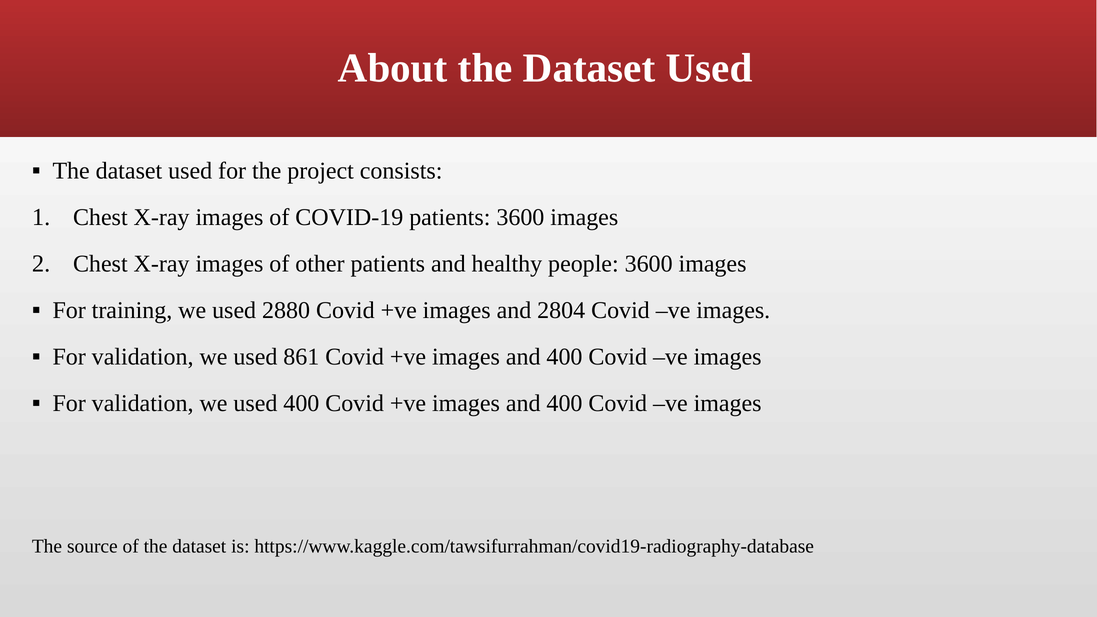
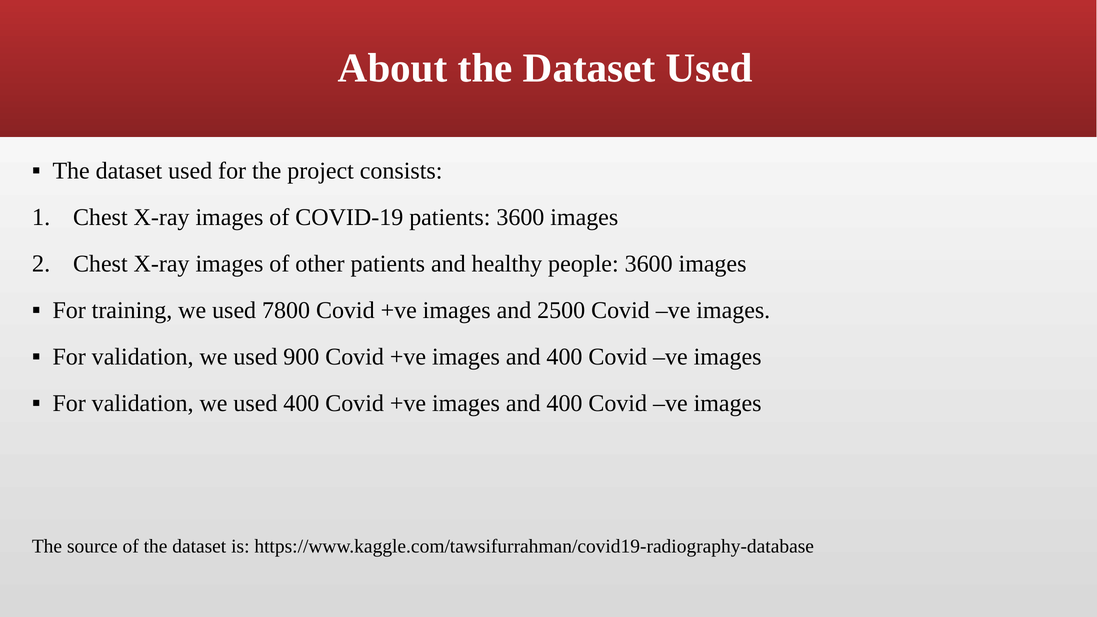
2880: 2880 -> 7800 (286, 310)
2804: 2804 -> 2500 (561, 310)
861: 861 -> 900 (301, 357)
